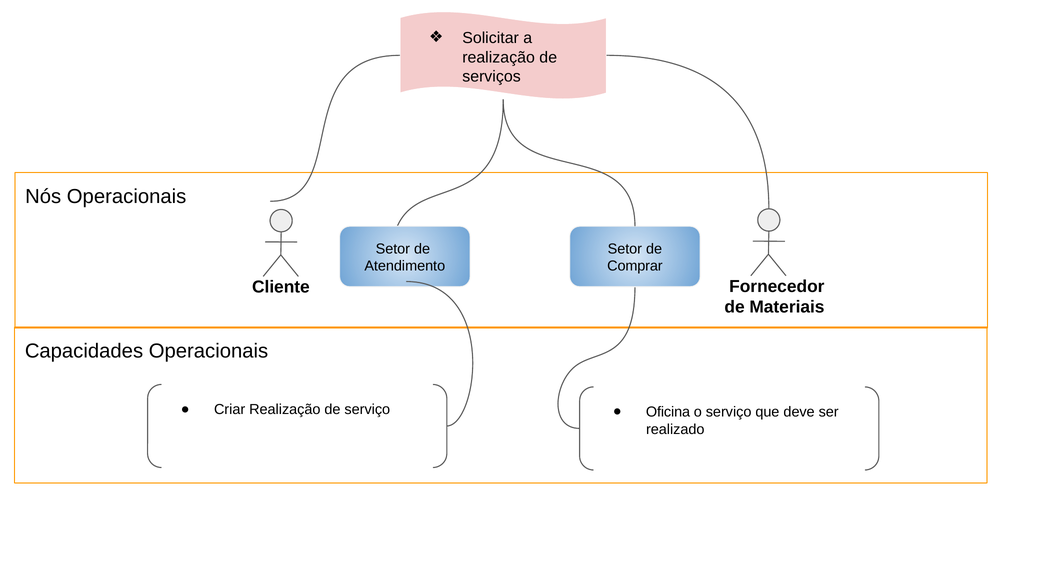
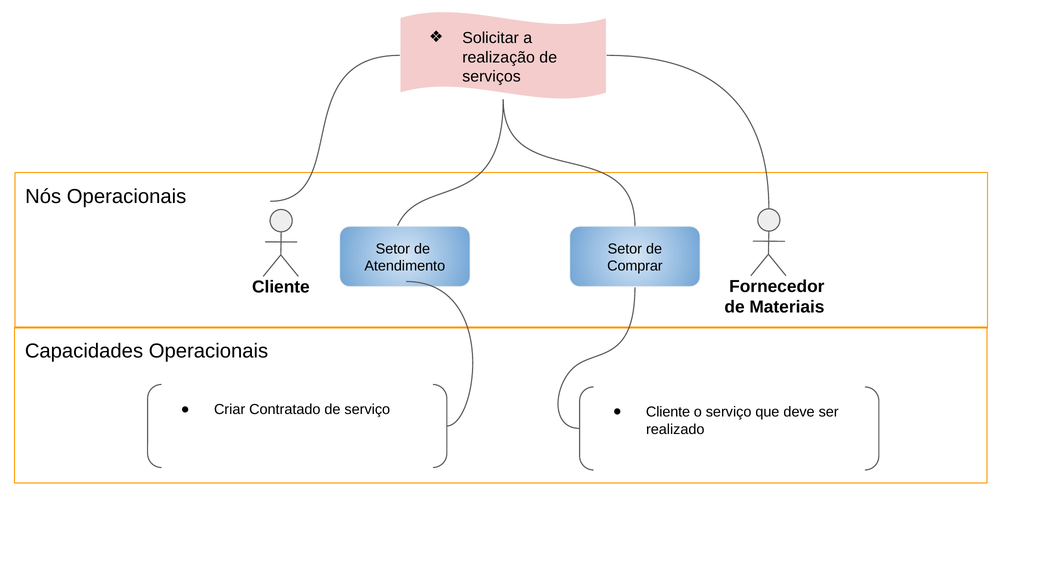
Criar Realização: Realização -> Contratado (285, 409)
Oficina: Oficina -> Cliente (668, 412)
